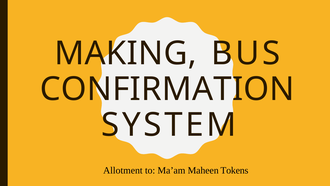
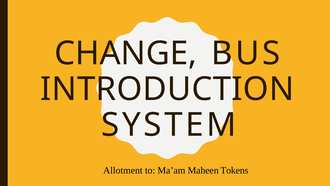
MAKING: MAKING -> CHANGE (126, 53)
CONFIRMATION: CONFIRMATION -> INTRODUCTION (167, 89)
